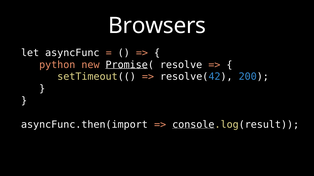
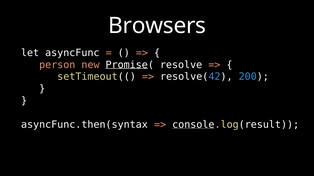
python: python -> person (57, 65)
asyncFunc.then(import: asyncFunc.then(import -> asyncFunc.then(syntax (84, 125)
